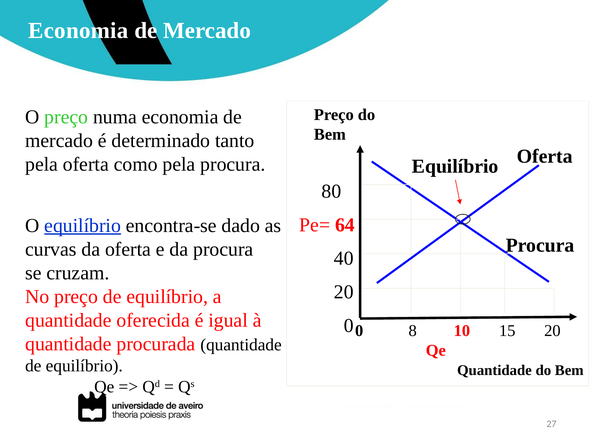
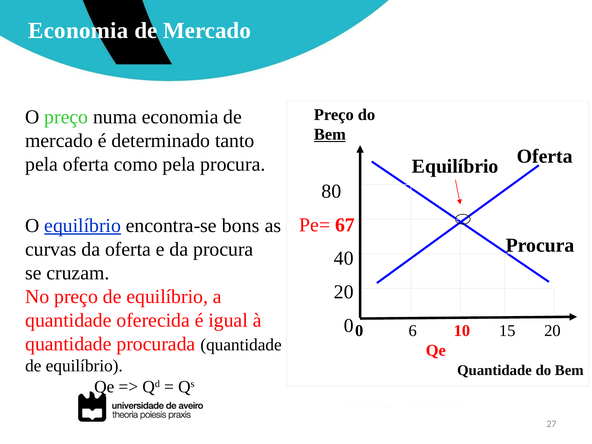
Bem underline: none -> present (330, 134)
64: 64 -> 67 (345, 225)
dado: dado -> bons (241, 226)
8: 8 -> 6 (413, 331)
